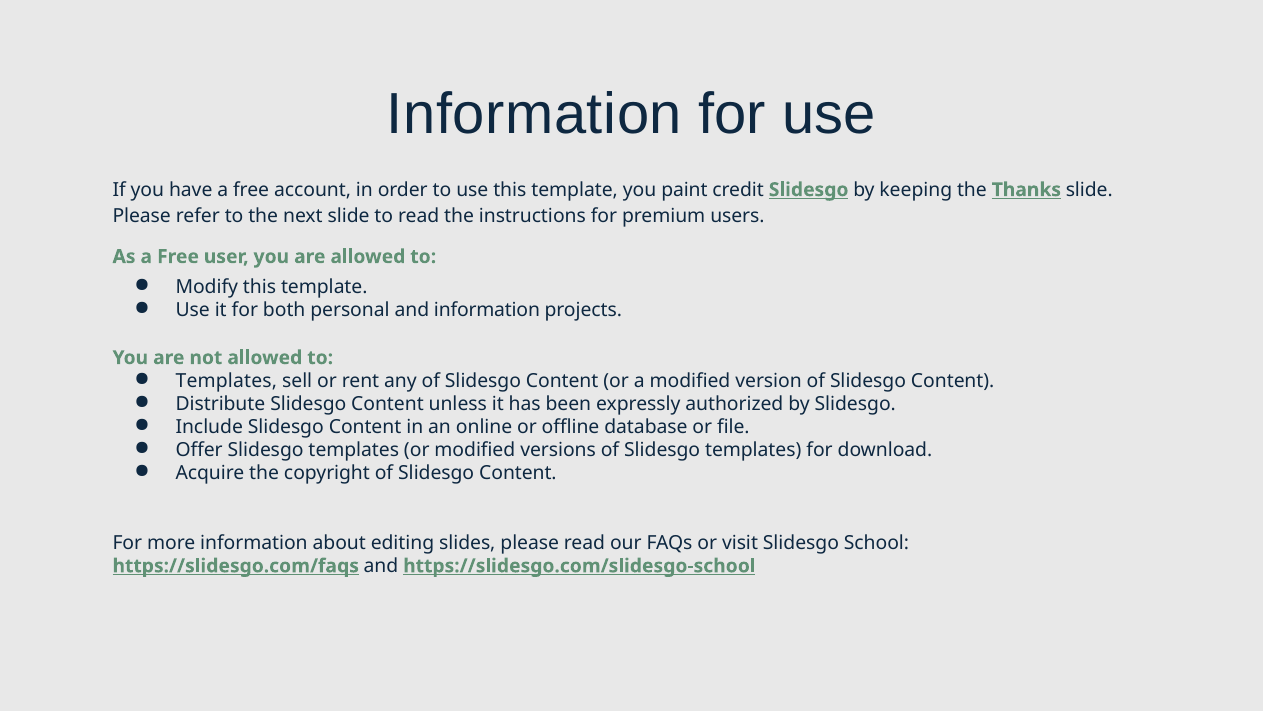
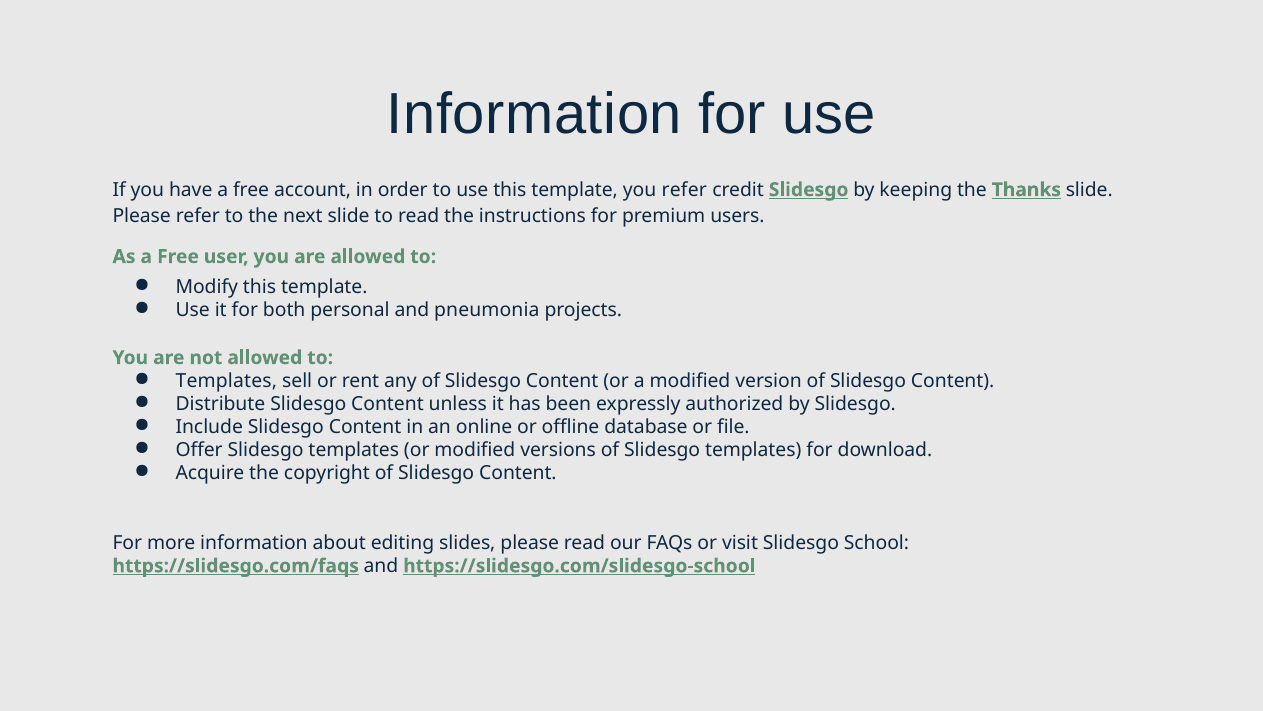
you paint: paint -> refer (684, 190)
and information: information -> pneumonia (487, 310)
